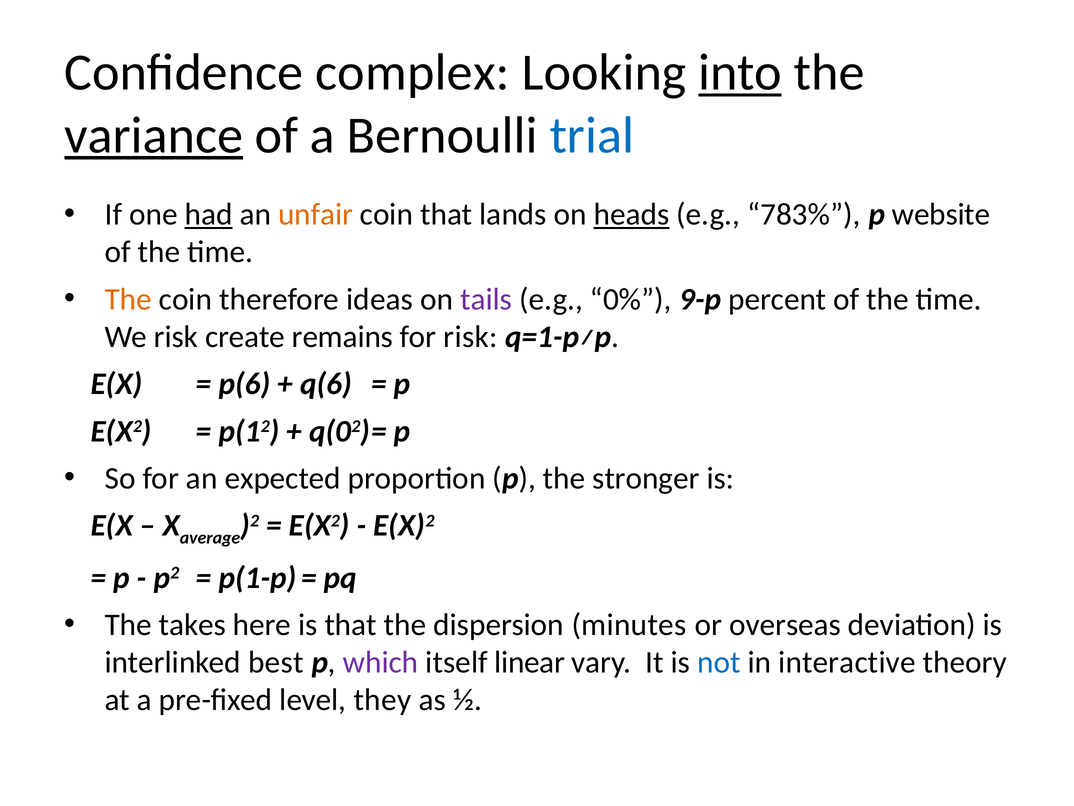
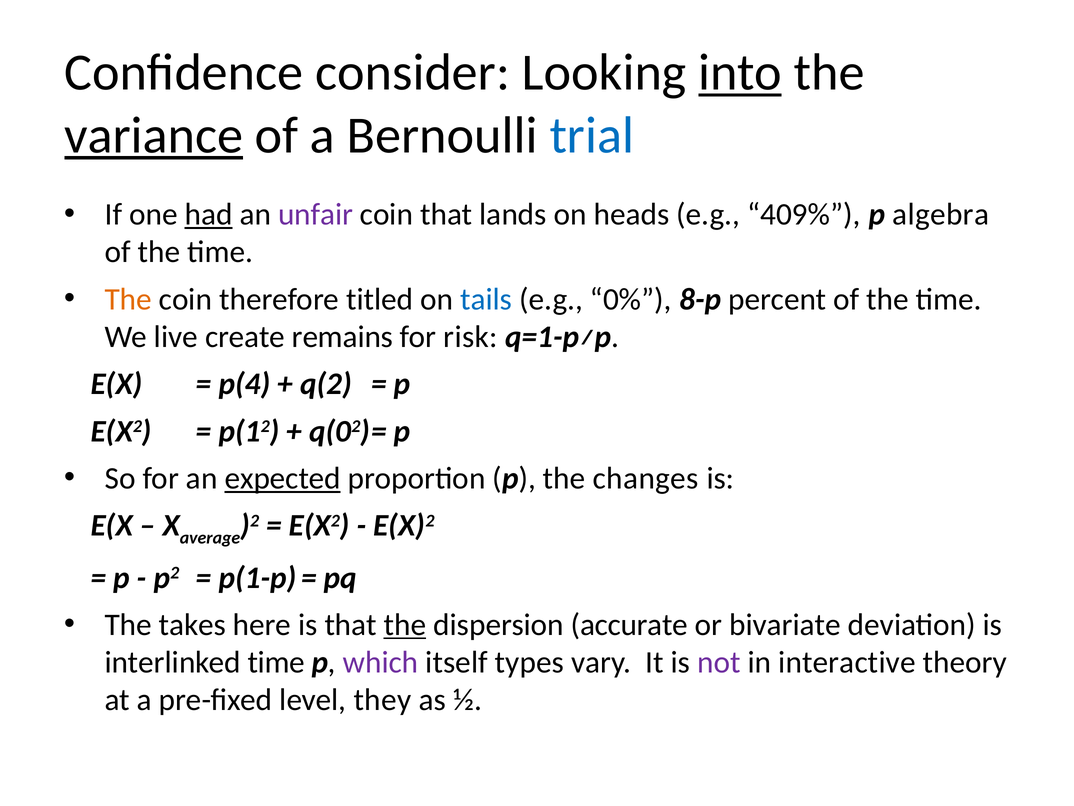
complex: complex -> consider (413, 73)
unfair colour: orange -> purple (316, 214)
heads underline: present -> none (632, 214)
783%: 783% -> 409% (804, 214)
website: website -> algebra (941, 214)
ideas: ideas -> titled (380, 299)
tails colour: purple -> blue (486, 299)
9-p: 9-p -> 8-p (700, 299)
We risk: risk -> live (176, 337)
p(6: p(6 -> p(4 (244, 384)
q(6: q(6 -> q(2 (326, 384)
expected underline: none -> present (283, 478)
stronger: stronger -> changes (646, 478)
the underline: none -> present (405, 624)
minutes: minutes -> accurate (629, 624)
overseas: overseas -> bivariate (785, 624)
interlinked best: best -> time (276, 662)
linear: linear -> types (529, 662)
not colour: blue -> purple (719, 662)
